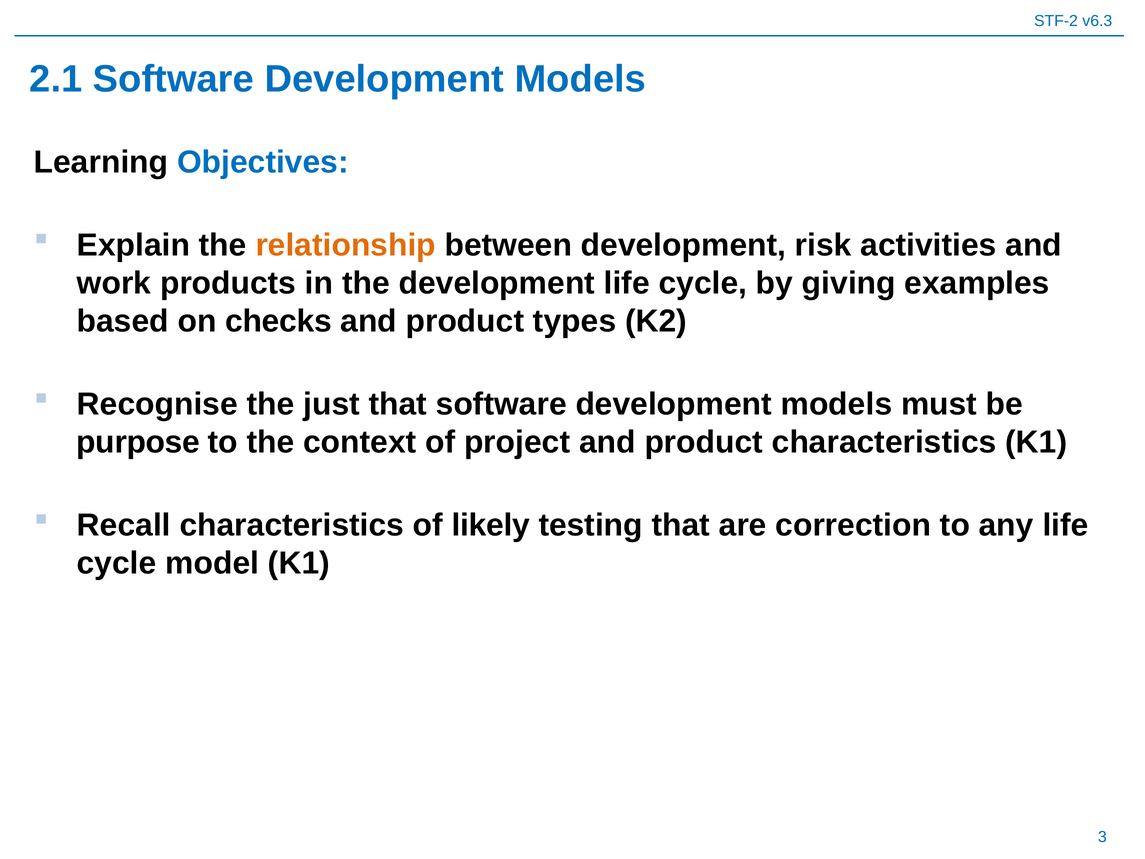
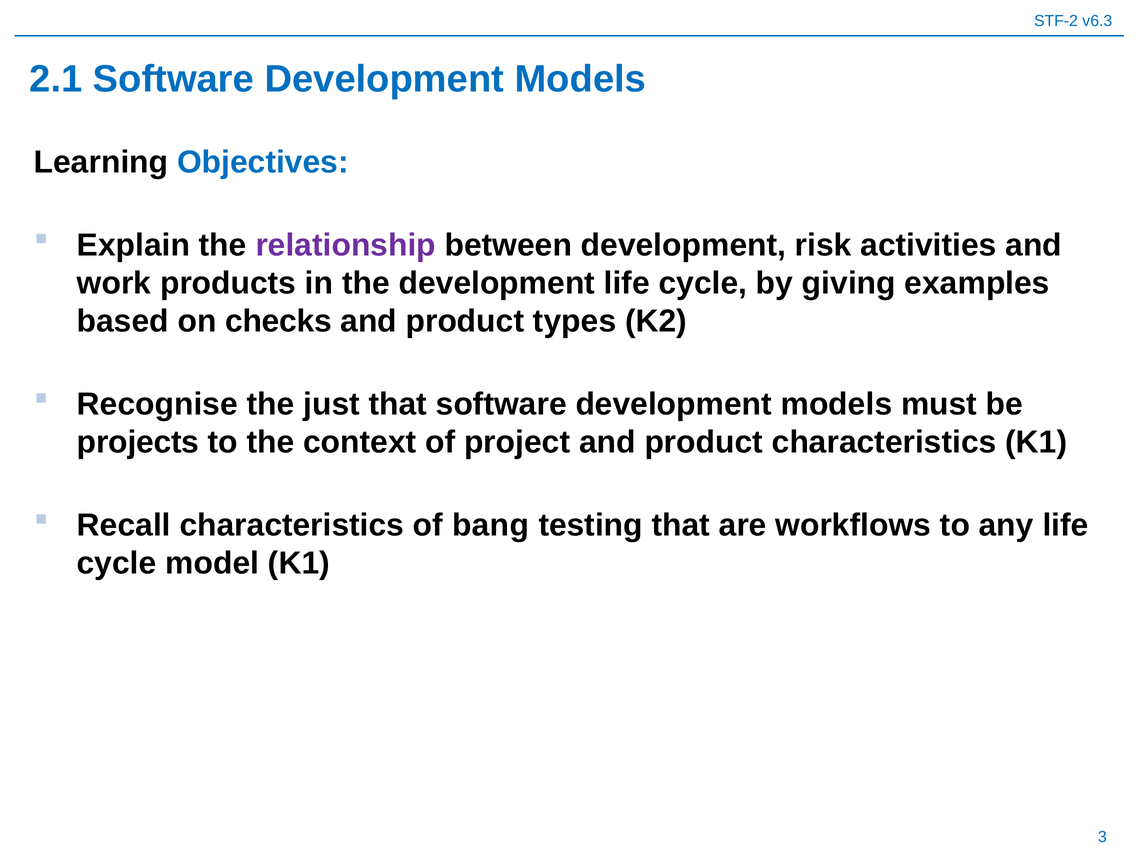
relationship colour: orange -> purple (346, 245)
purpose: purpose -> projects (138, 442)
likely: likely -> bang (491, 525)
correction: correction -> workflows (853, 525)
